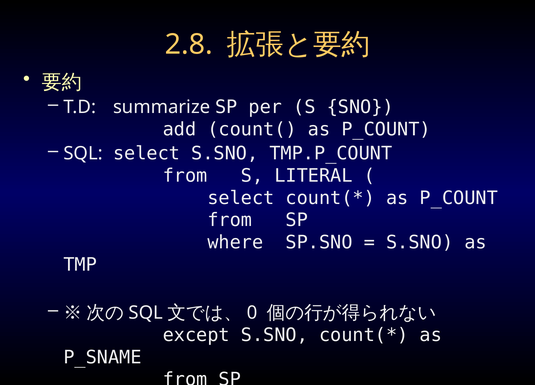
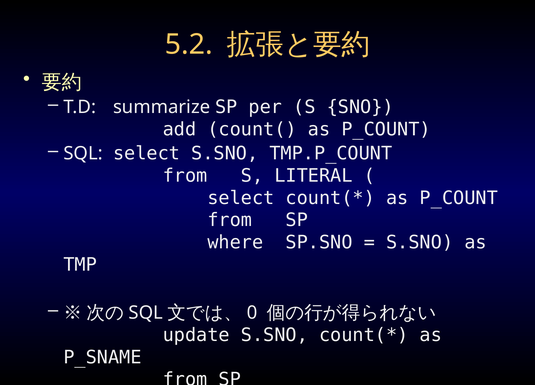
2.8: 2.8 -> 5.2 (189, 45)
except: except -> update (196, 335)
